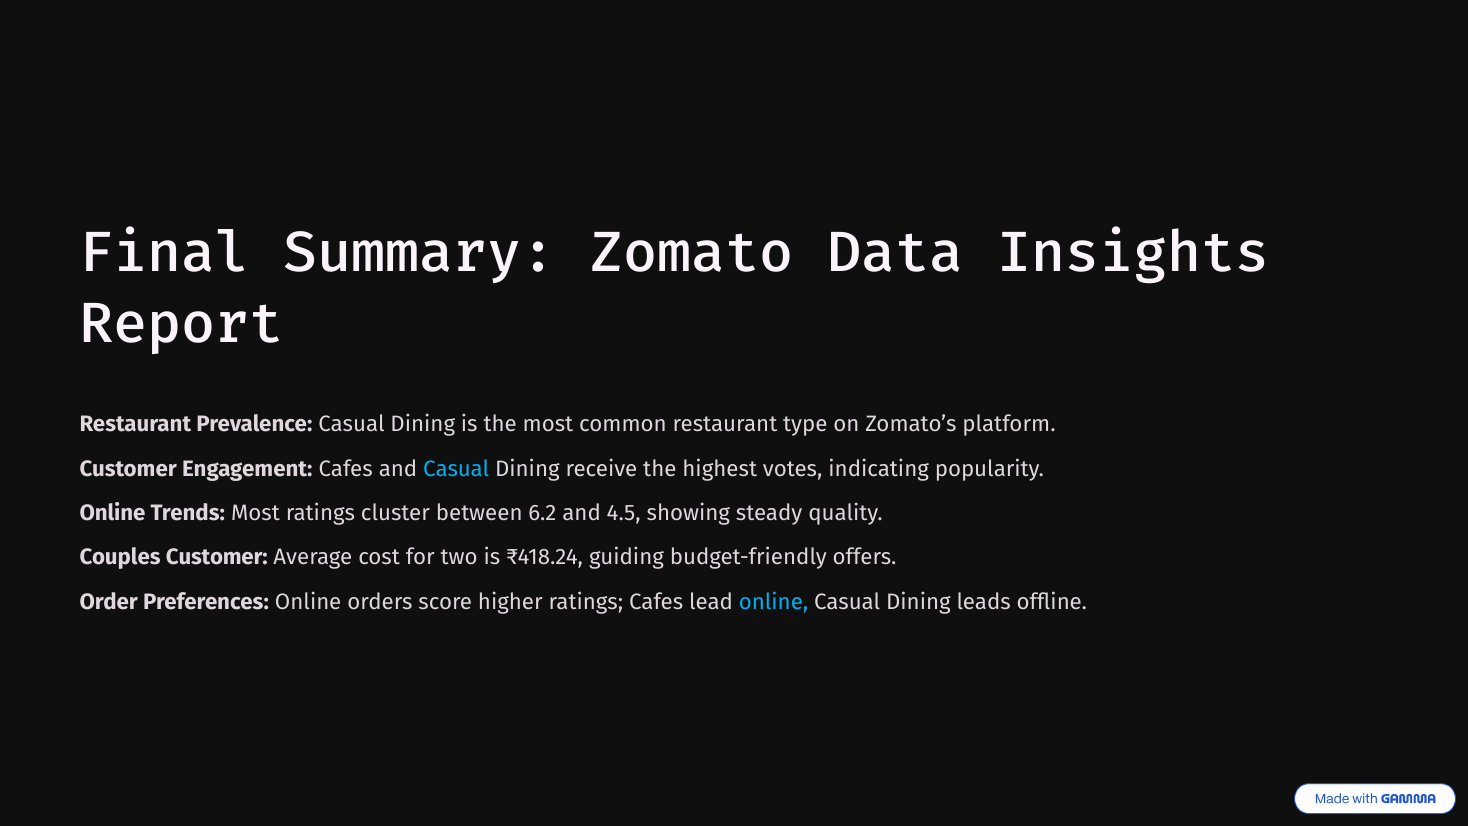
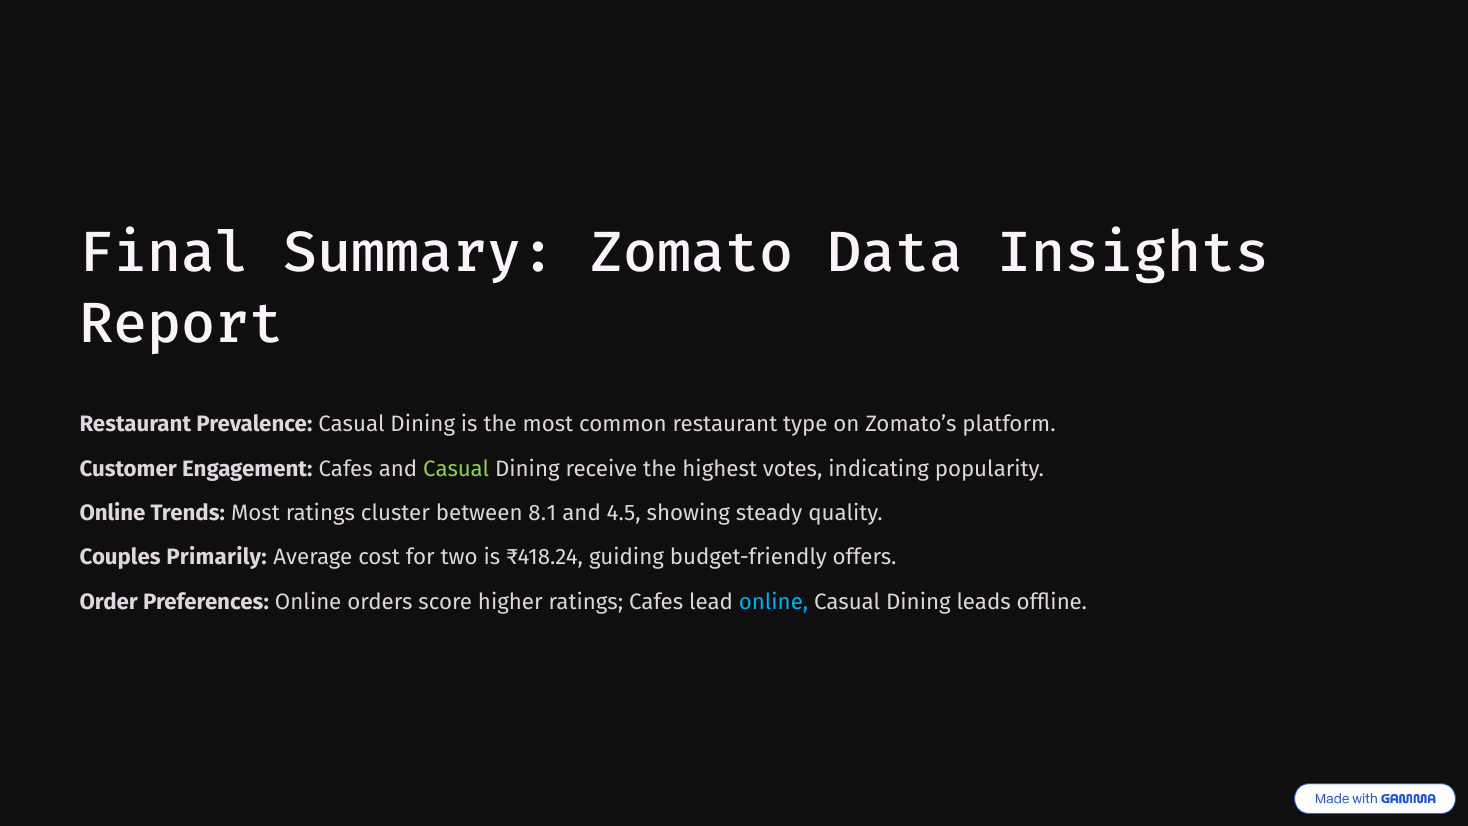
Casual colour: light blue -> light green (456, 469)
6.2: 6.2 -> 8.1 (542, 513)
Couples Customer: Customer -> Primarily (217, 557)
